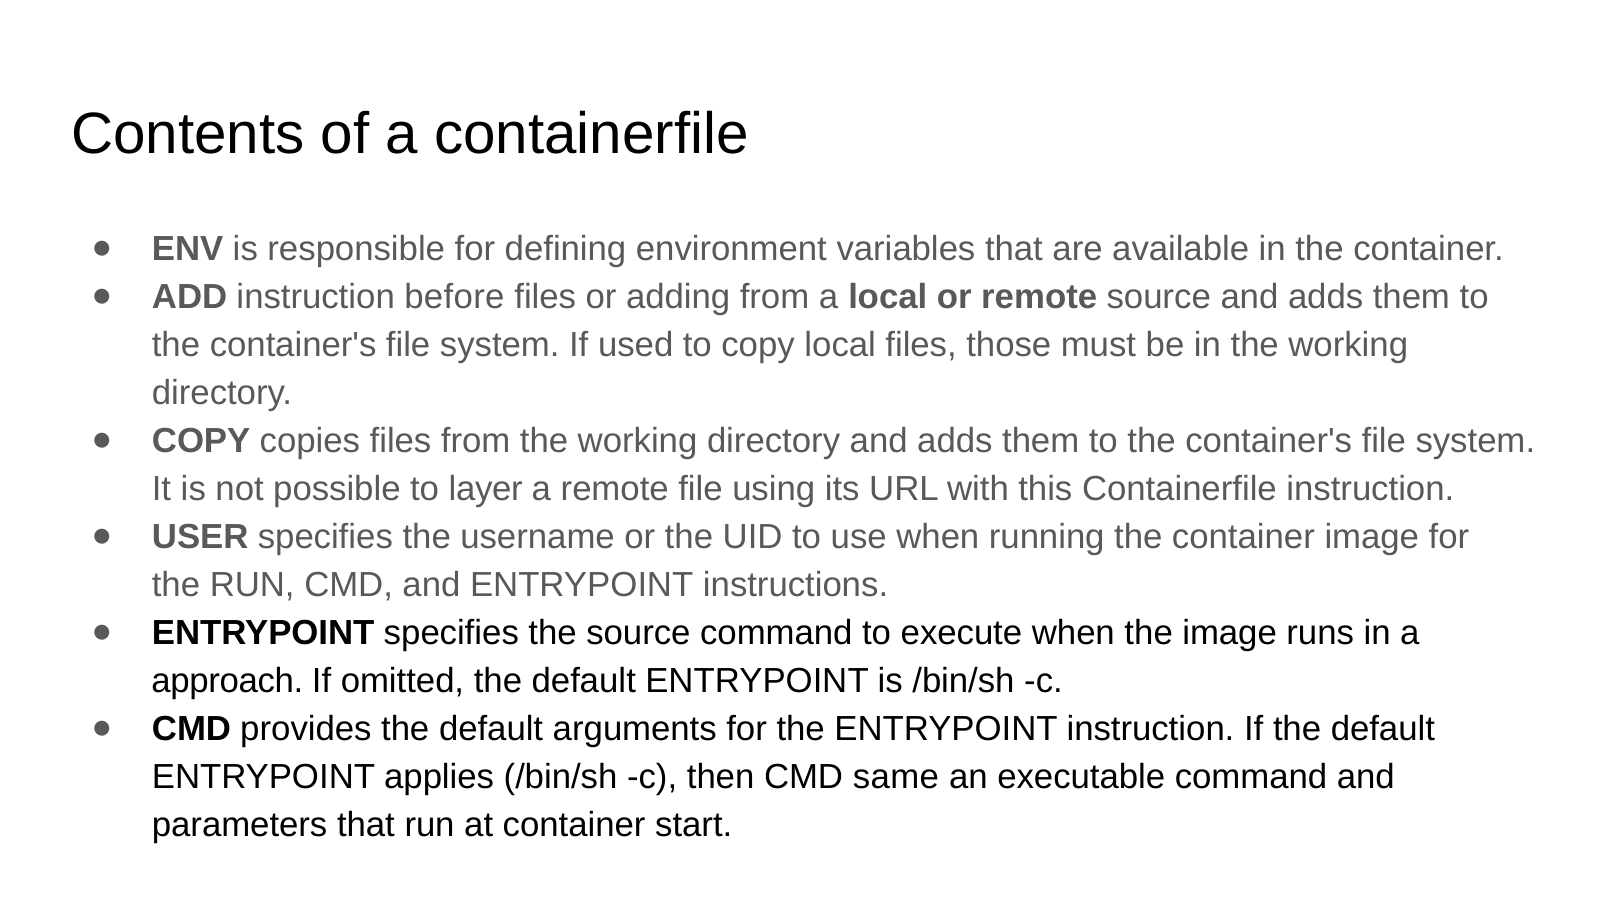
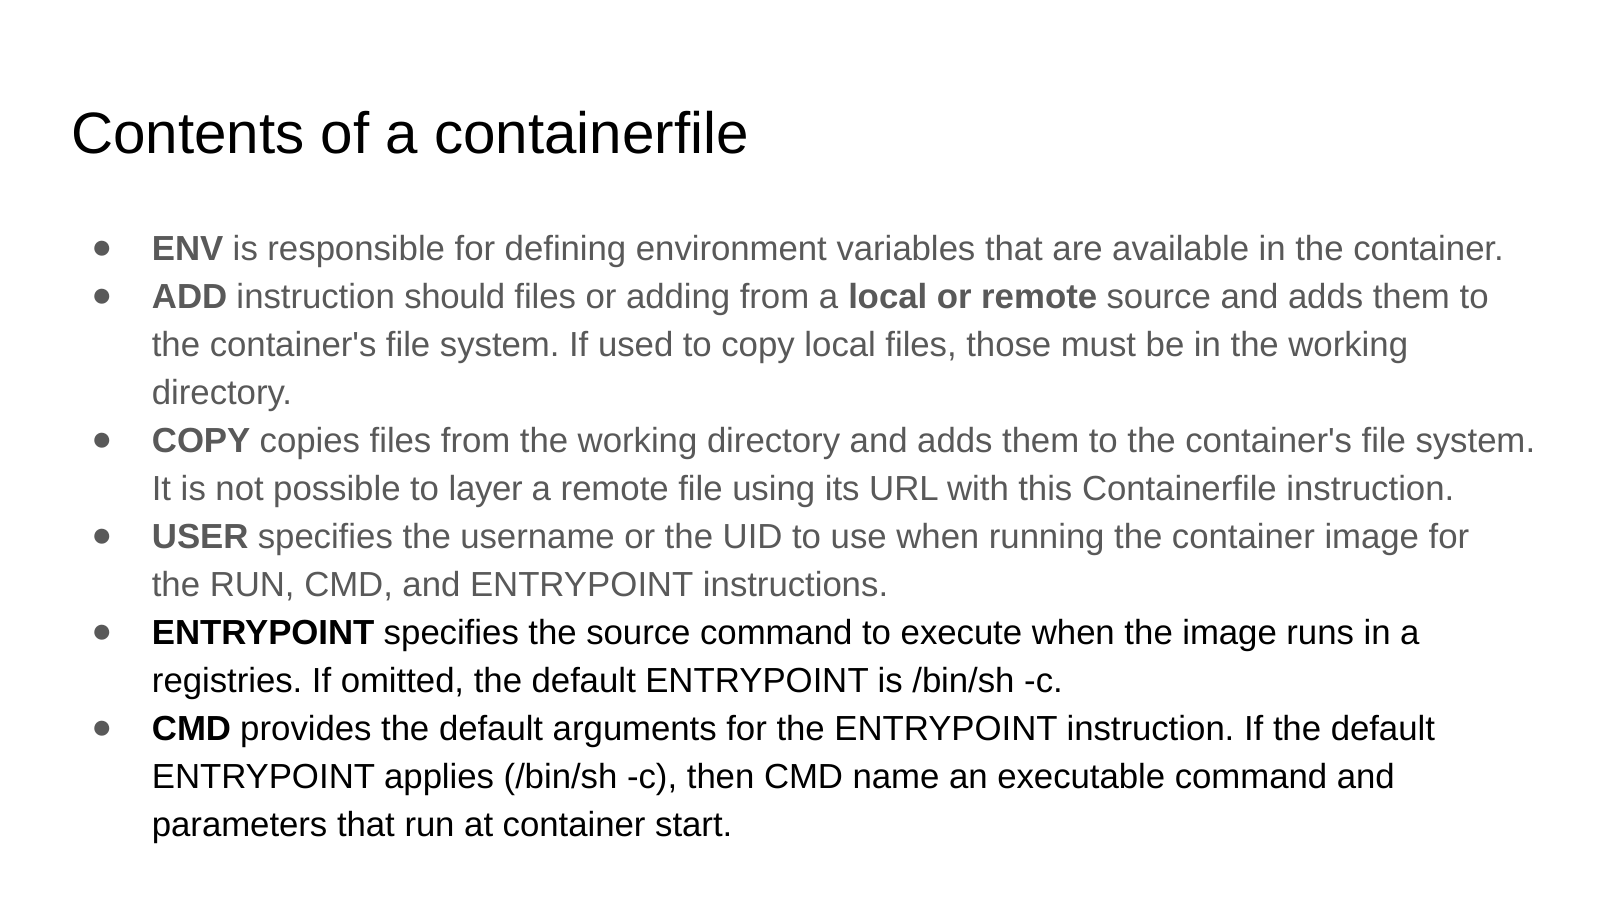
before: before -> should (455, 297)
approach: approach -> registries (227, 681)
same: same -> name (896, 777)
